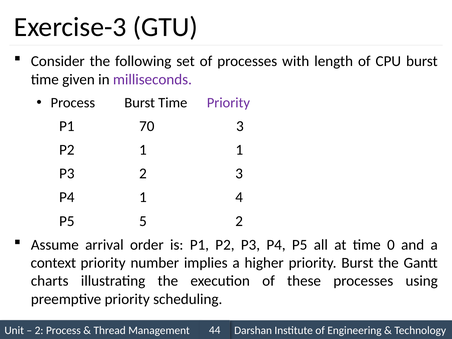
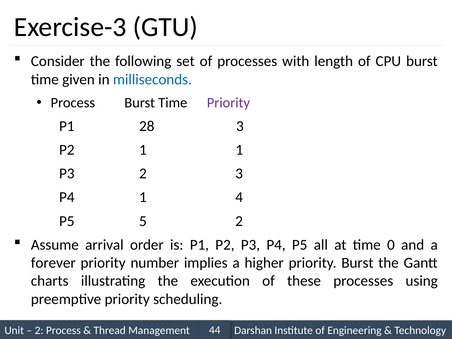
milliseconds colour: purple -> blue (152, 79)
70: 70 -> 28 (147, 126)
context: context -> forever (53, 263)
